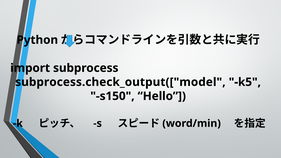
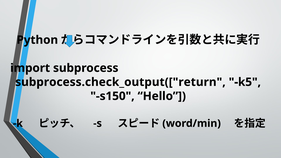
subprocess.check_output(["model: subprocess.check_output(["model -> subprocess.check_output(["return (120, 82)
